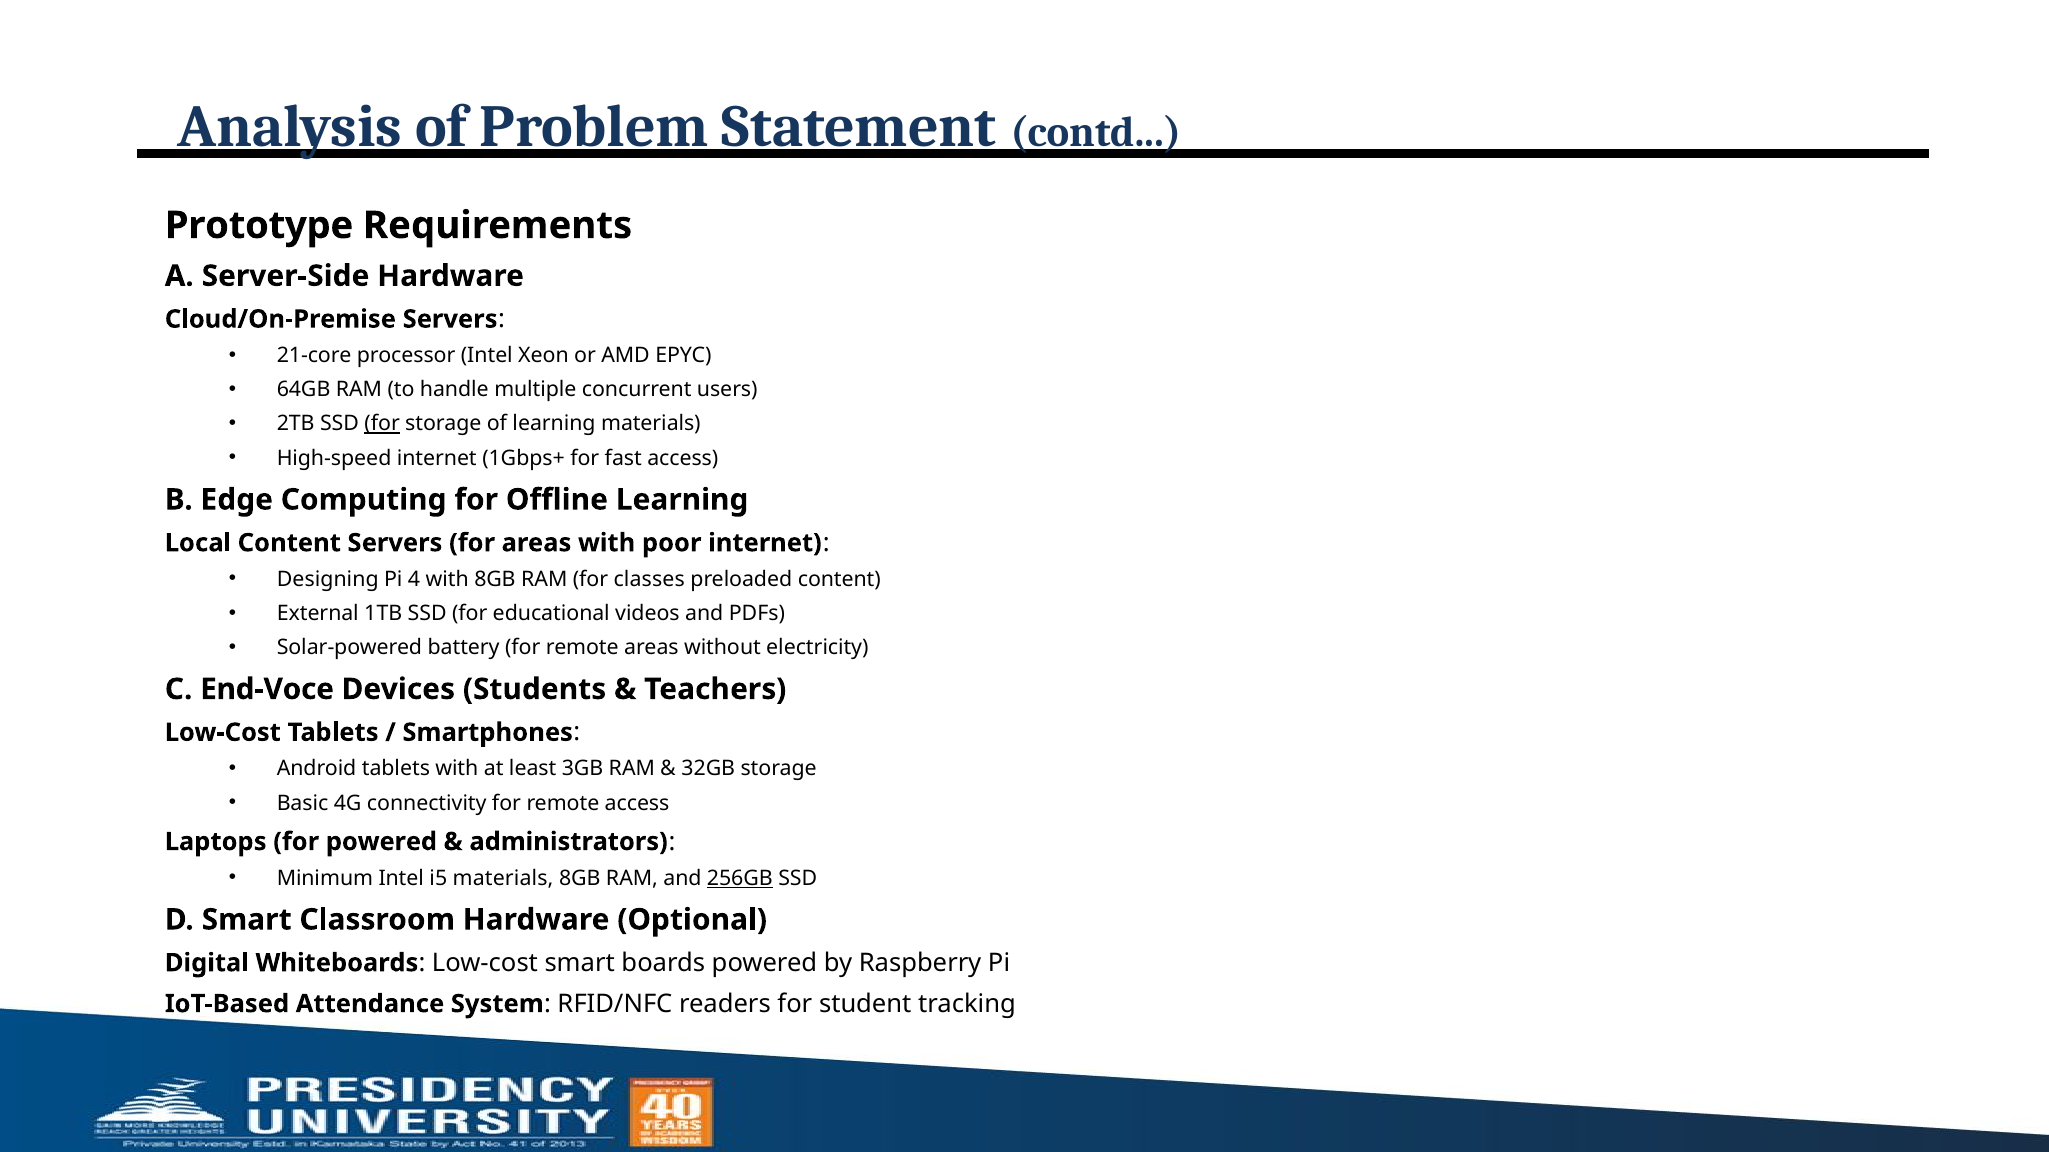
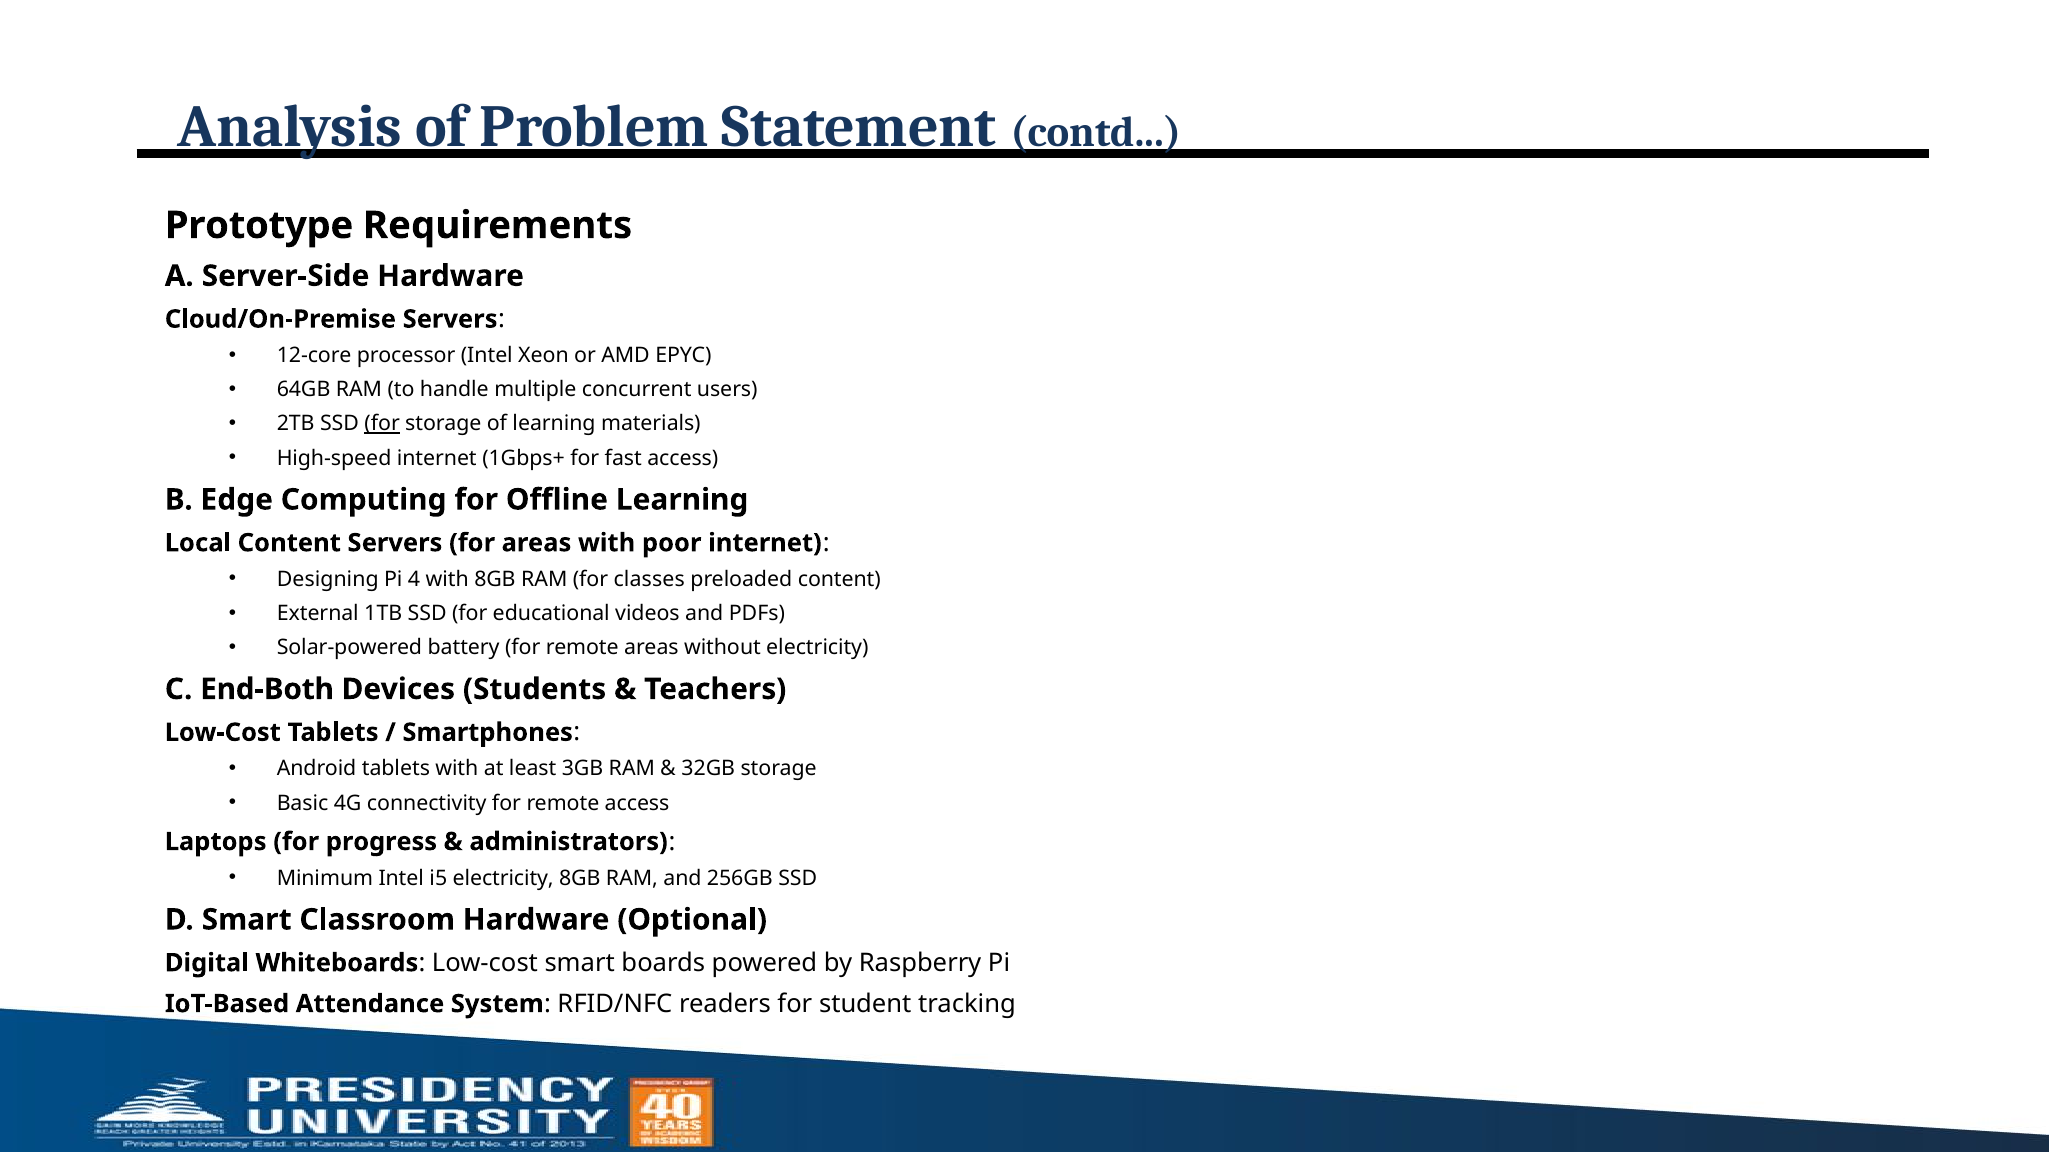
21-core: 21-core -> 12-core (314, 356)
End-Voce: End-Voce -> End-Both (267, 690)
for powered: powered -> progress (381, 842)
i5 materials: materials -> electricity (503, 879)
256GB underline: present -> none (740, 879)
